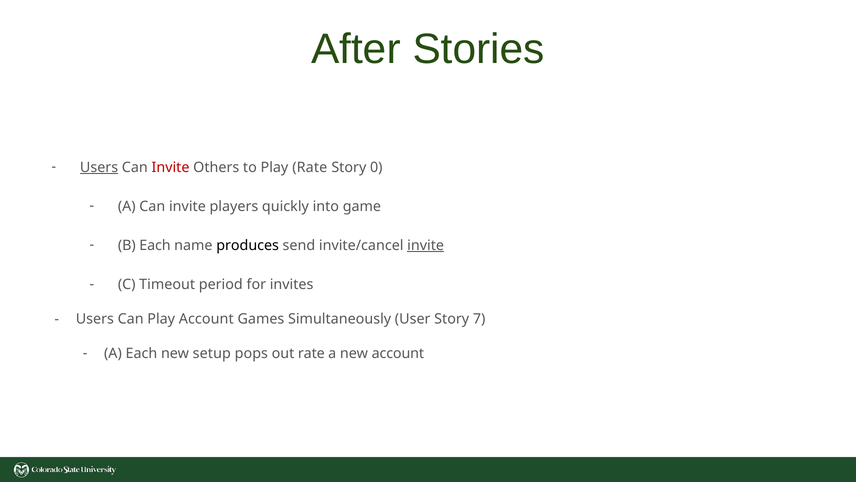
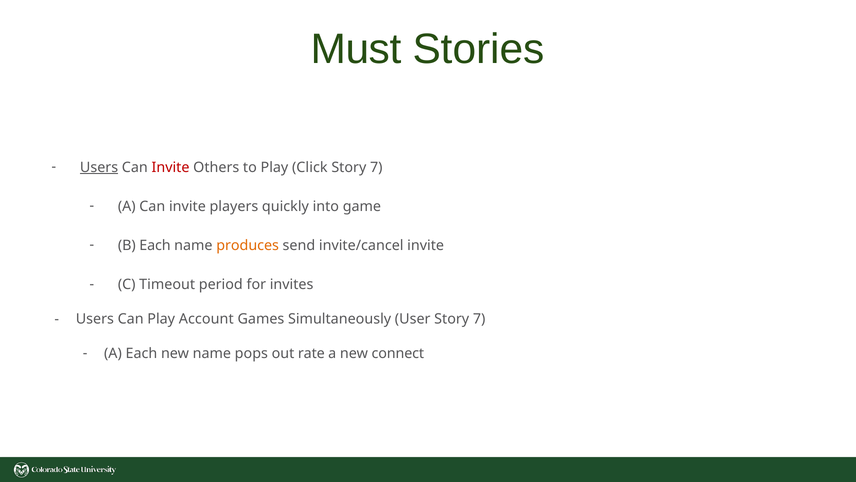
After: After -> Must (356, 49)
Play Rate: Rate -> Click (310, 167)
0: 0 -> 7 (376, 167)
produces colour: black -> orange (248, 245)
invite underline: present -> none (426, 245)
new setup: setup -> name (212, 353)
new account: account -> connect (398, 353)
